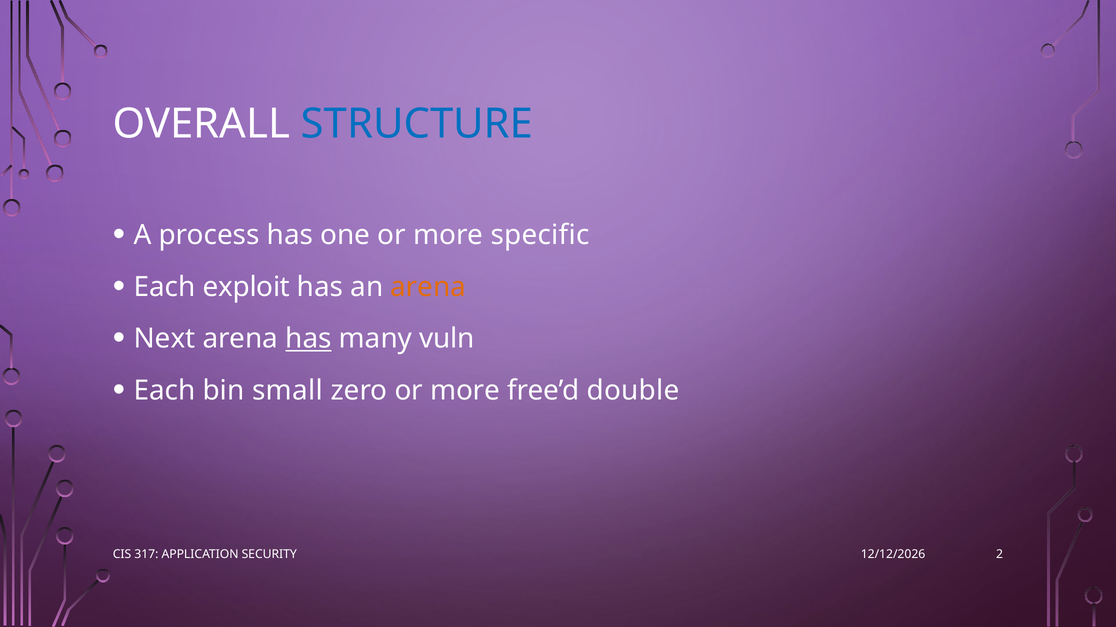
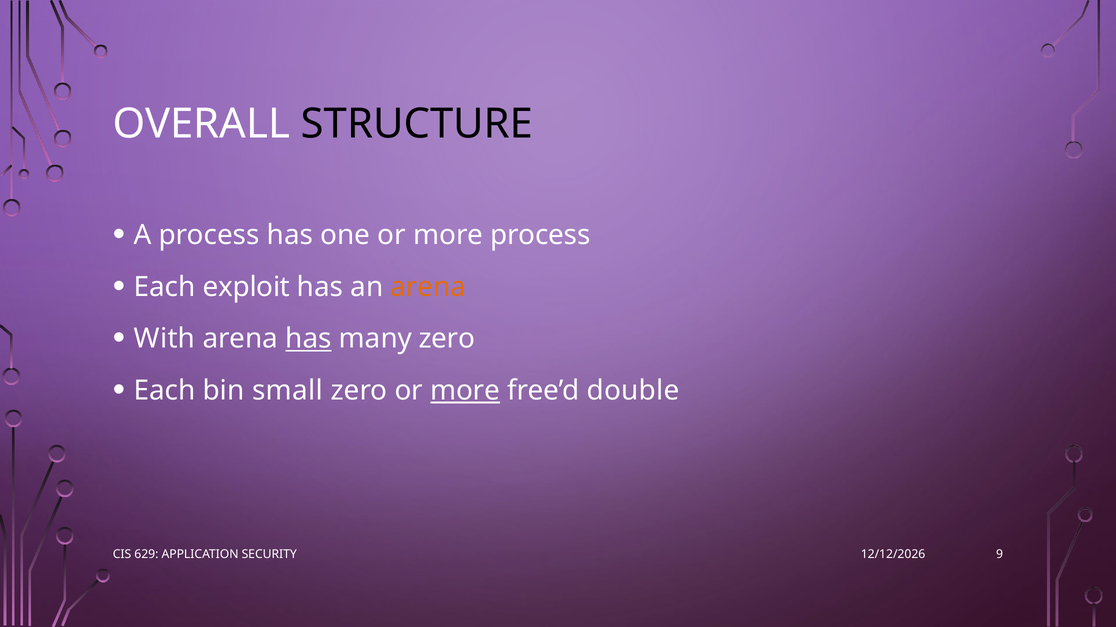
STRUCTURE colour: blue -> black (417, 124)
more specific: specific -> process (540, 235)
Next: Next -> With (165, 339)
many vuln: vuln -> zero (447, 339)
more underline: none -> present (465, 391)
317: 317 -> 629 (146, 555)
2: 2 -> 9 (1000, 555)
